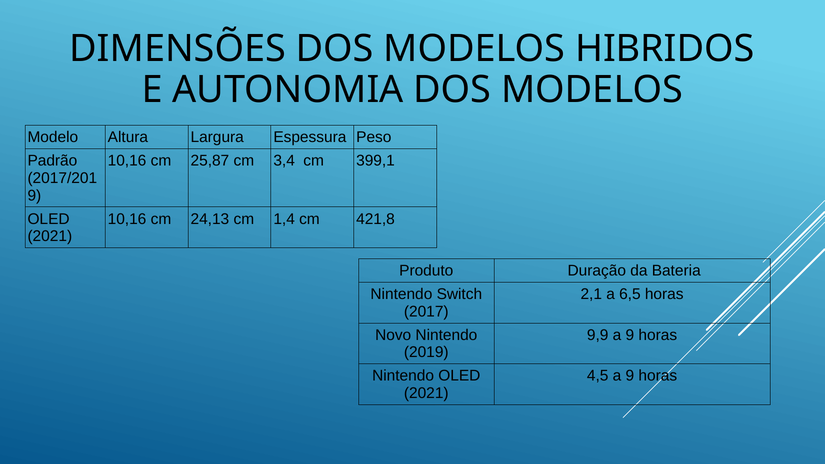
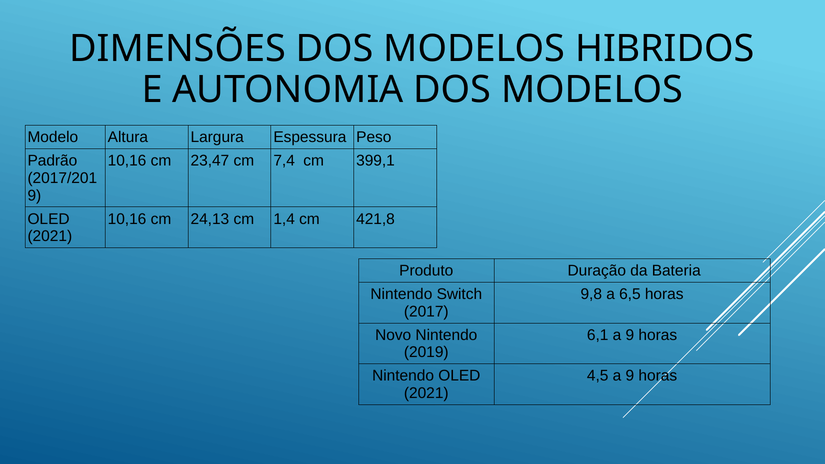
25,87: 25,87 -> 23,47 (210, 161)
3,4: 3,4 -> 7,4 (284, 161)
2,1: 2,1 -> 9,8 (591, 294)
9,9: 9,9 -> 6,1 (598, 335)
